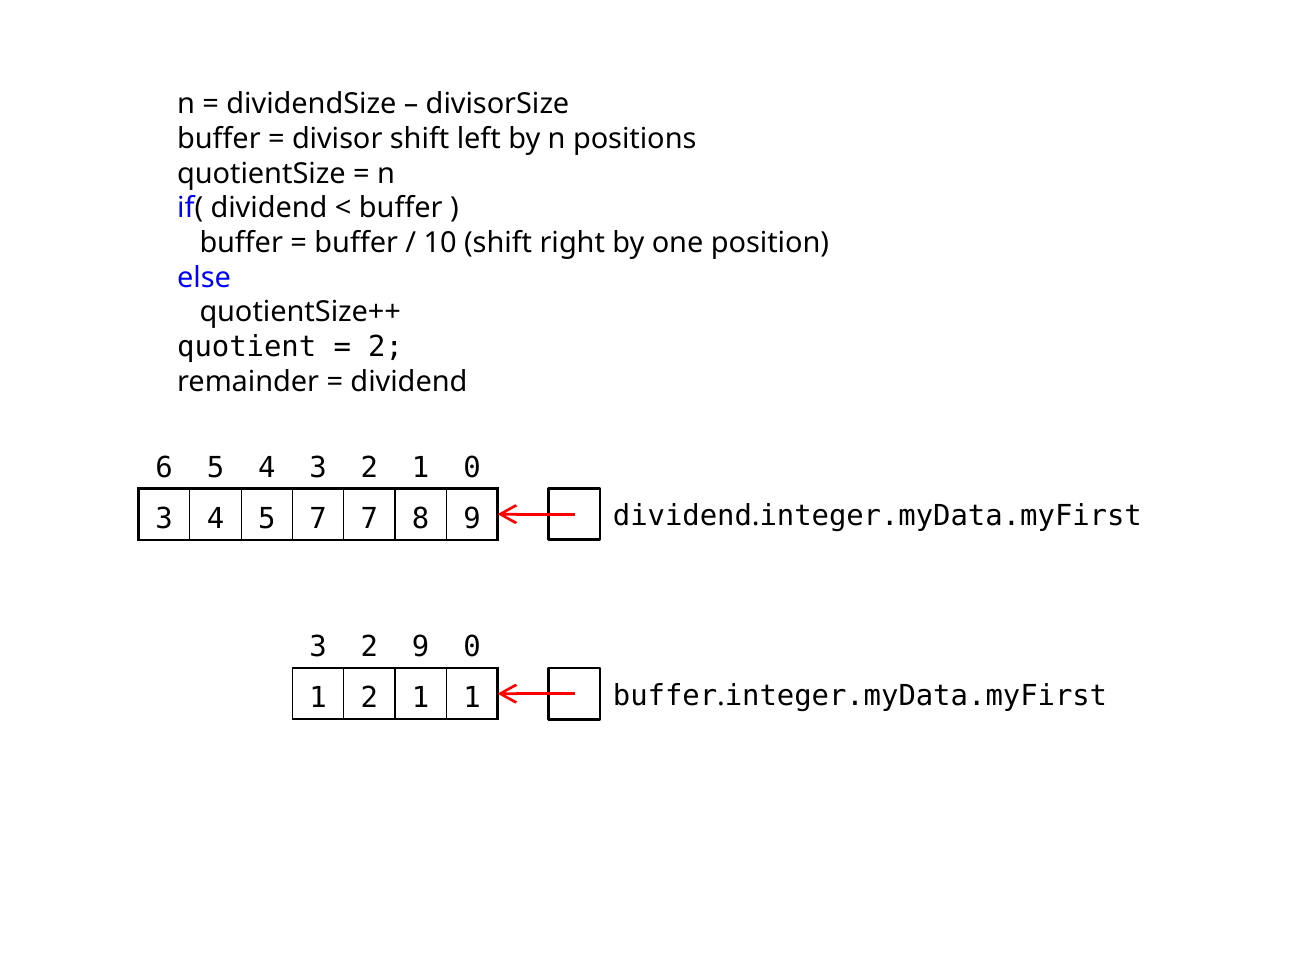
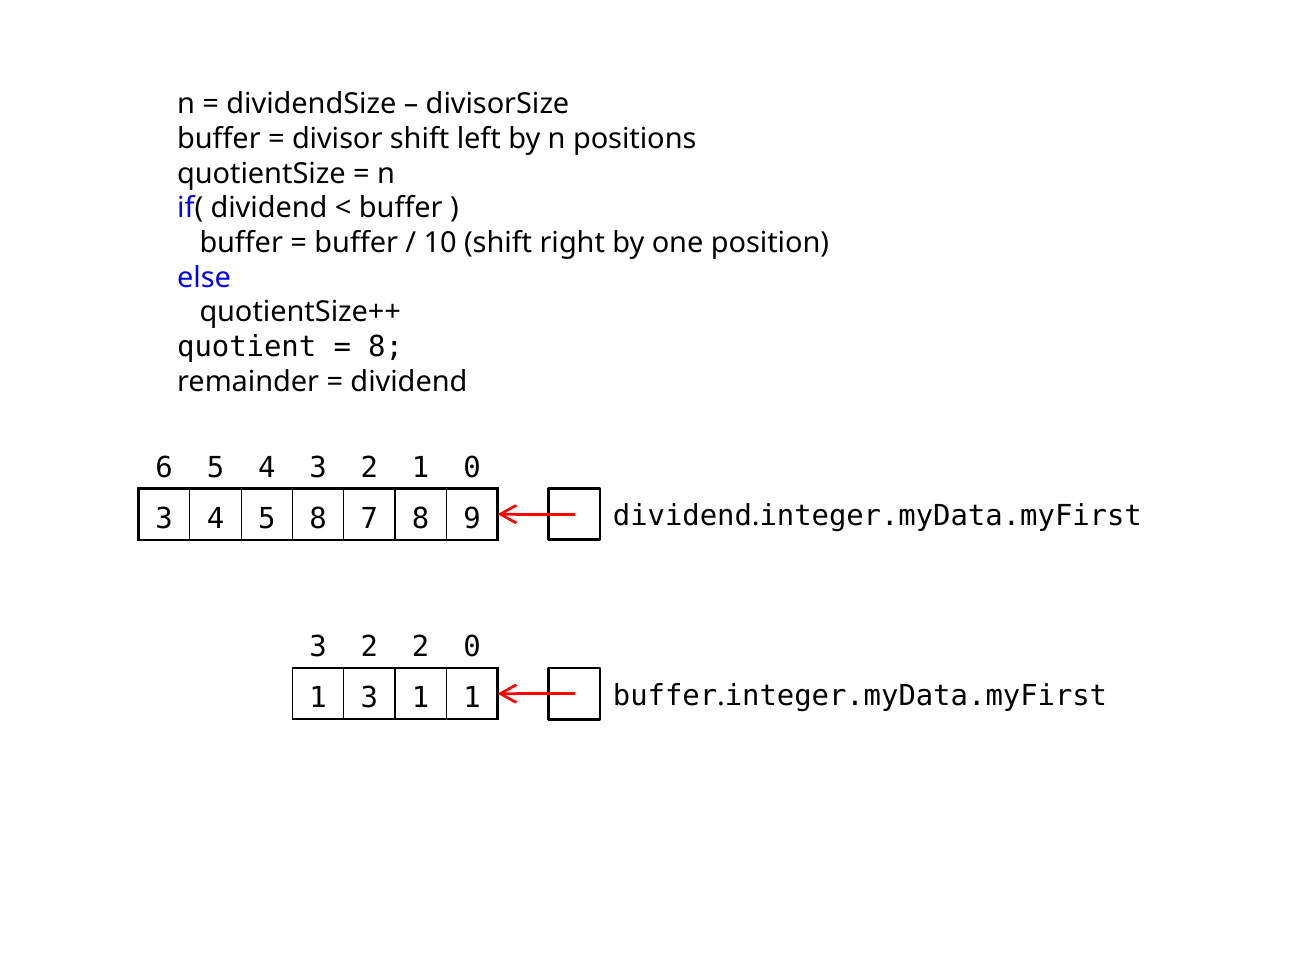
2: 2 -> 8 (386, 347)
5 7: 7 -> 8 (318, 519)
2 9: 9 -> 2 (421, 647)
1 2: 2 -> 3 (369, 698)
